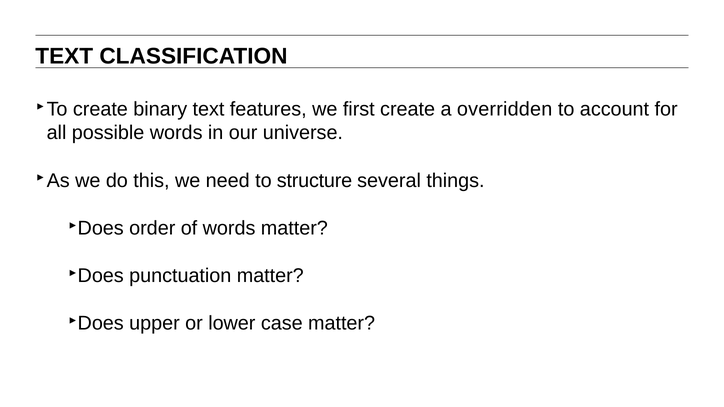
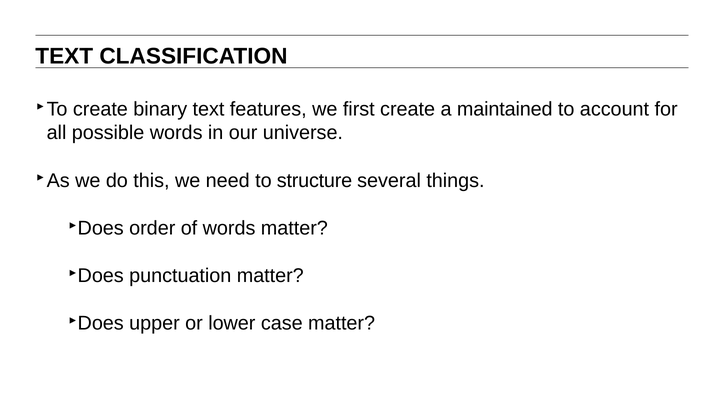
overridden: overridden -> maintained (505, 109)
